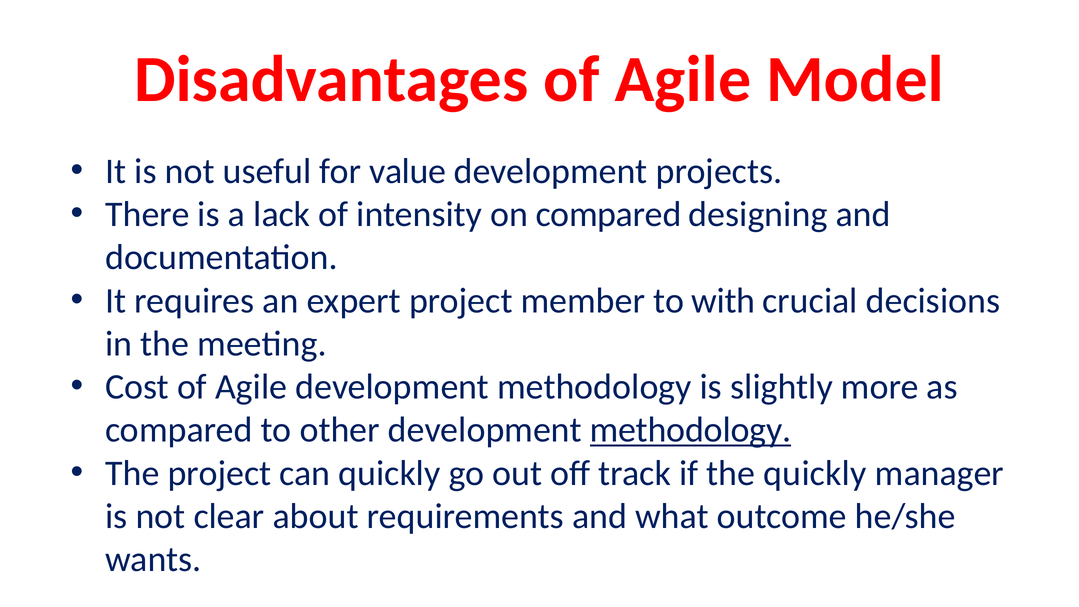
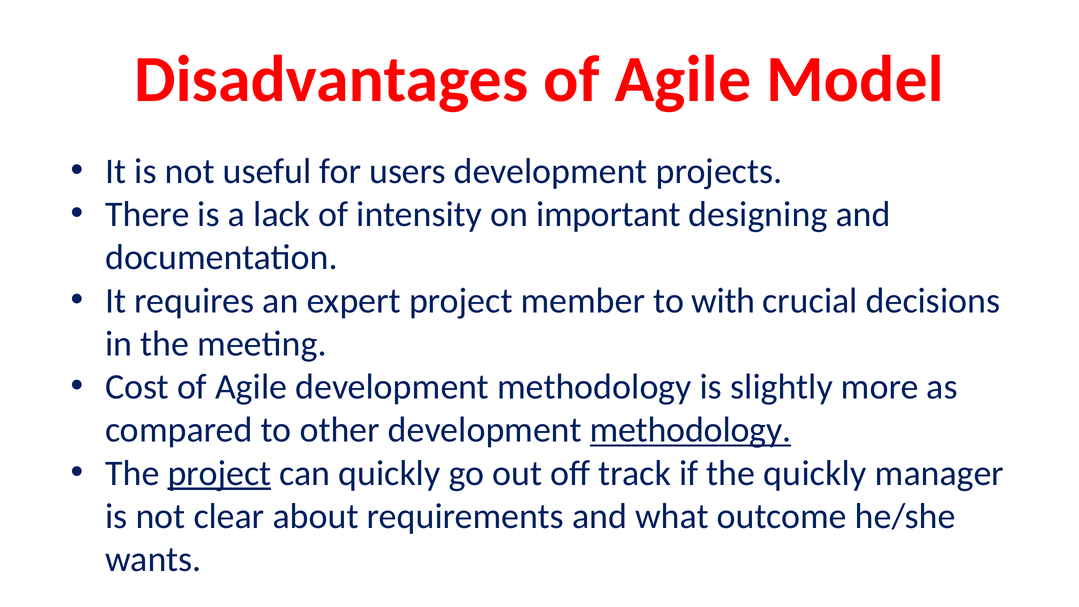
value: value -> users (408, 171)
on compared: compared -> important (609, 214)
project underline: none -> present (219, 473)
